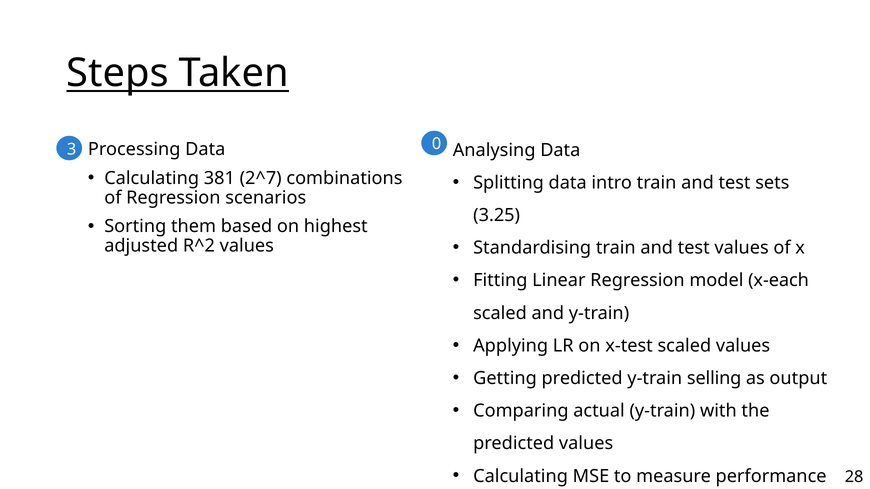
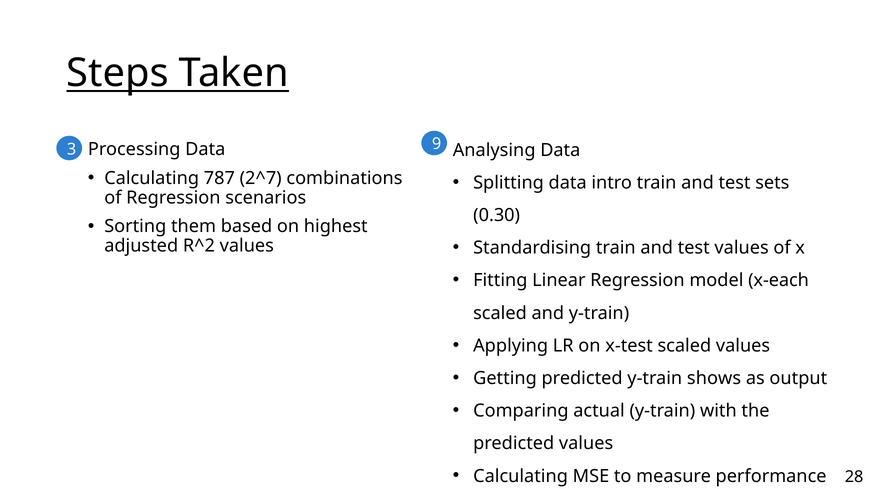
0: 0 -> 9 (437, 144)
381: 381 -> 787 (219, 178)
3.25: 3.25 -> 0.30 (497, 215)
selling: selling -> shows (714, 379)
